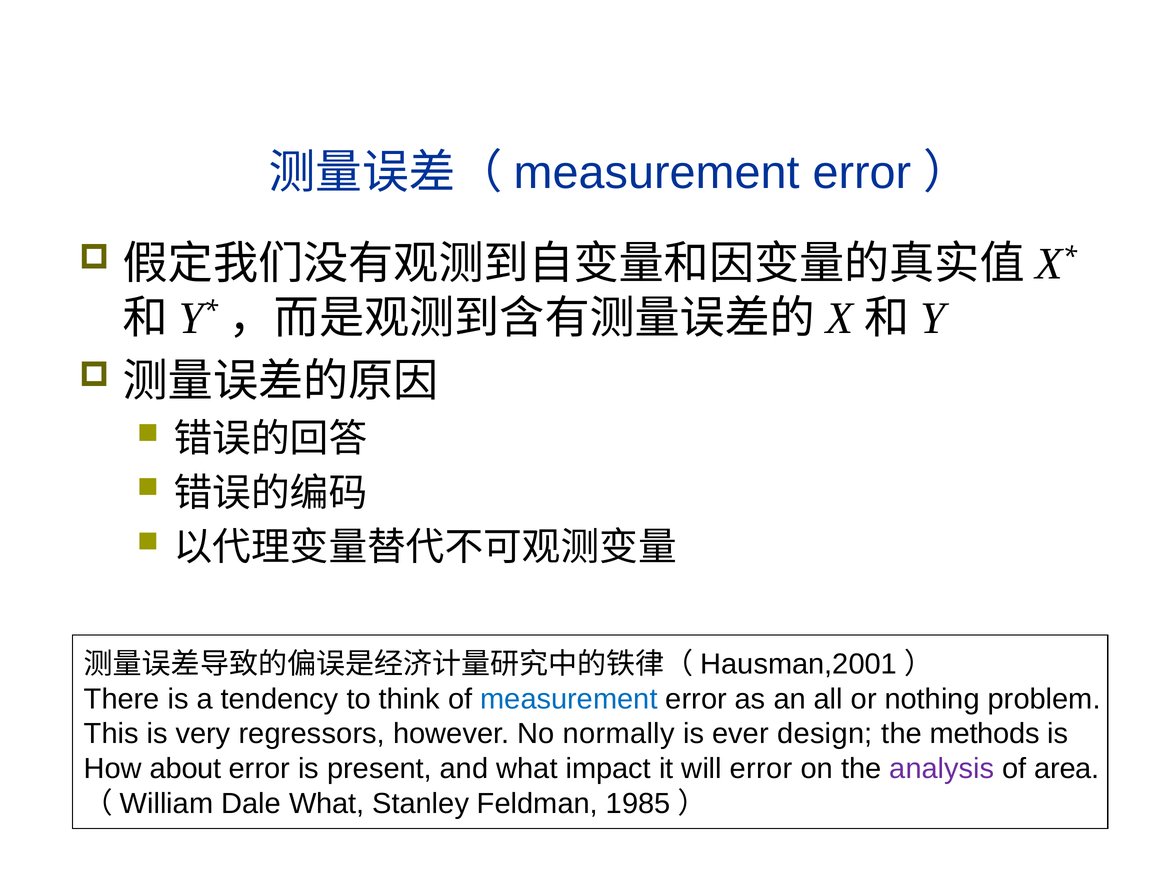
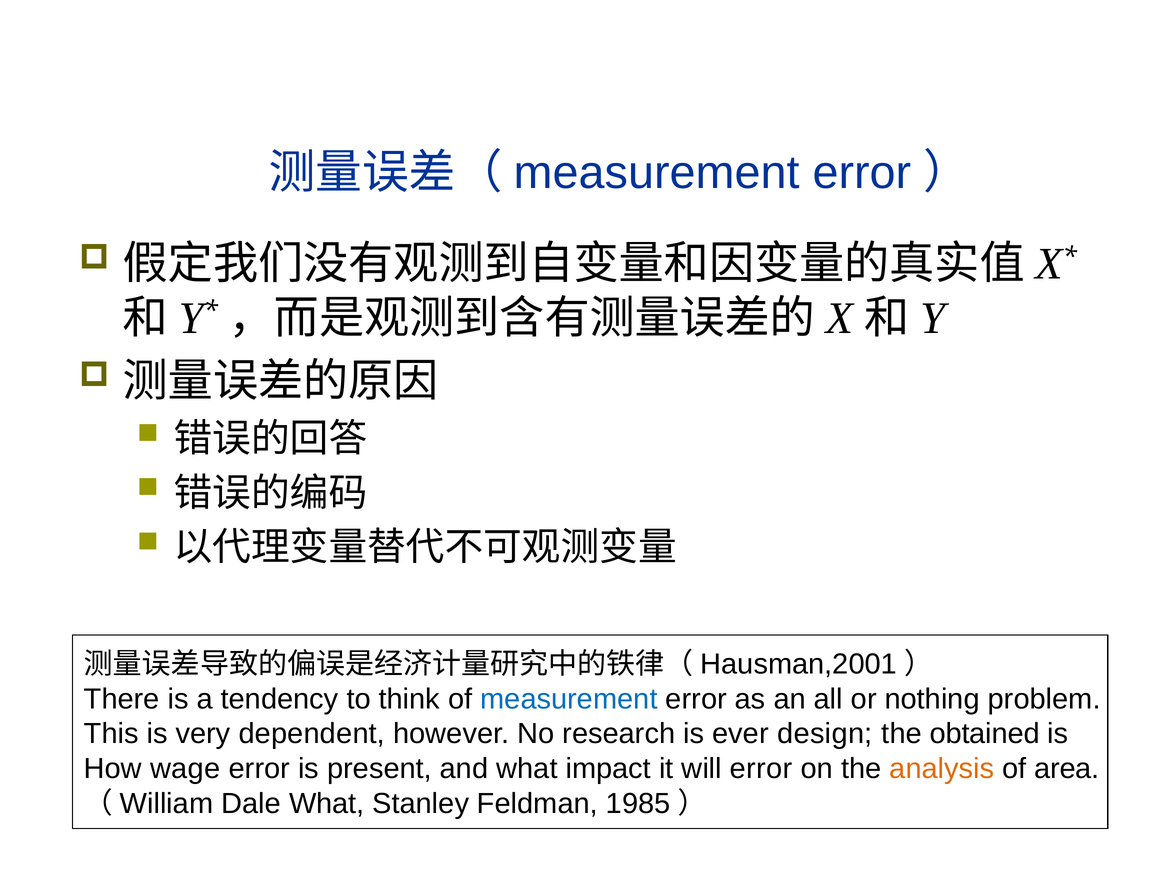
regressors: regressors -> dependent (312, 734)
normally: normally -> research (619, 734)
methods: methods -> obtained (985, 734)
about: about -> wage (185, 769)
analysis colour: purple -> orange (942, 769)
